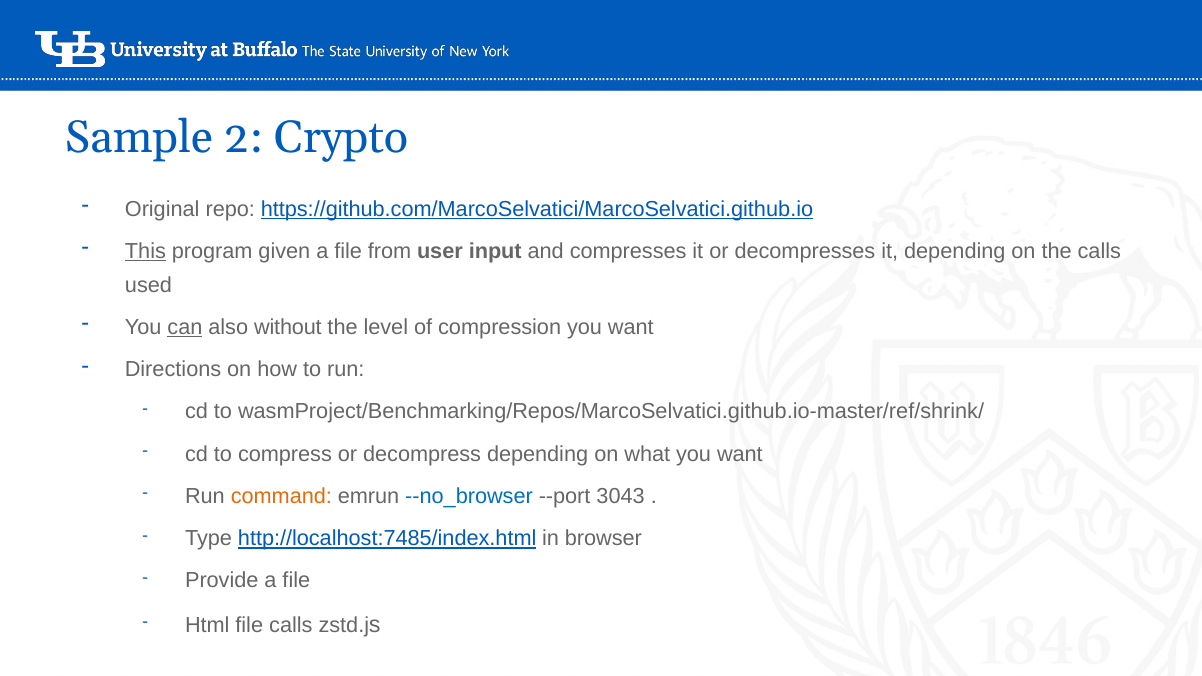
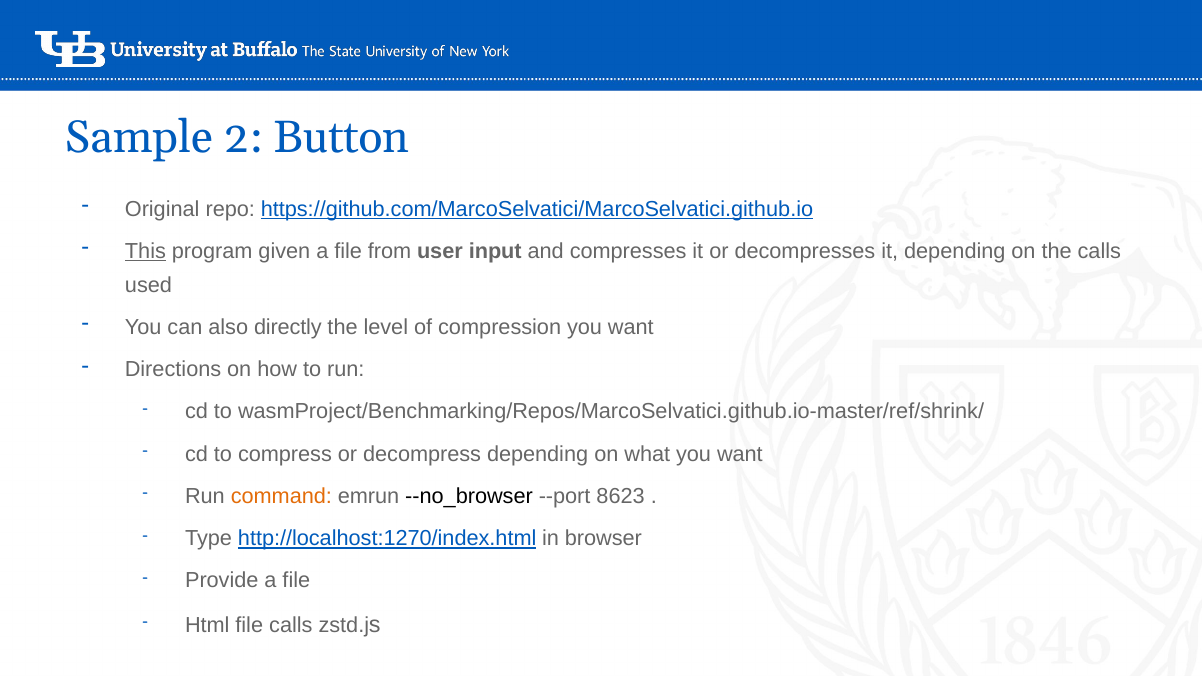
Crypto: Crypto -> Button (341, 138)
can underline: present -> none (185, 327)
without: without -> directly (288, 327)
--no_browser colour: blue -> black (469, 496)
3043: 3043 -> 8623 (621, 496)
http://localhost:7485/index.html: http://localhost:7485/index.html -> http://localhost:1270/index.html (387, 539)
